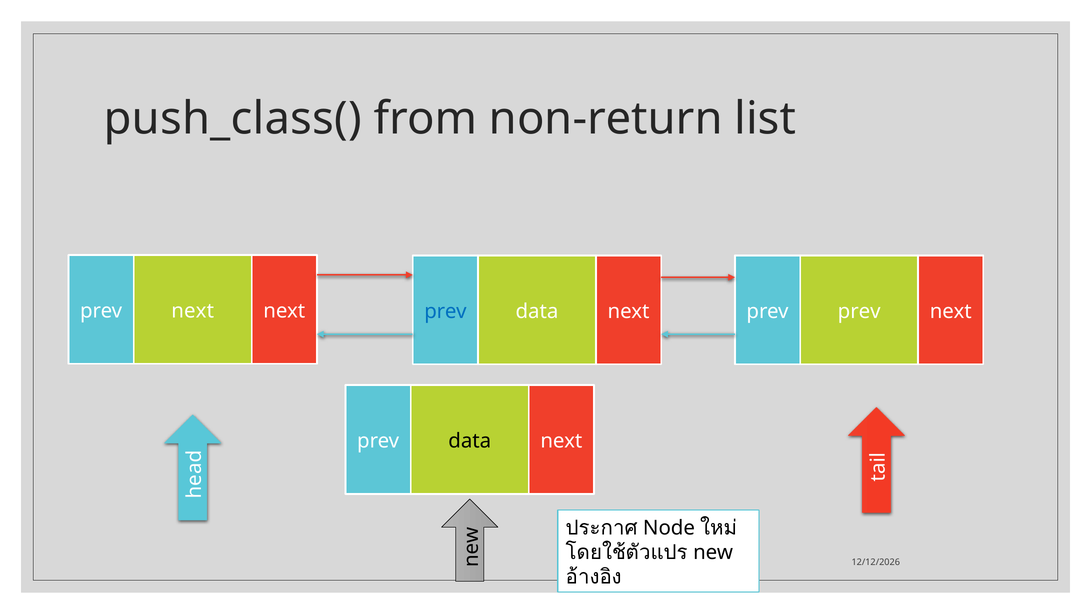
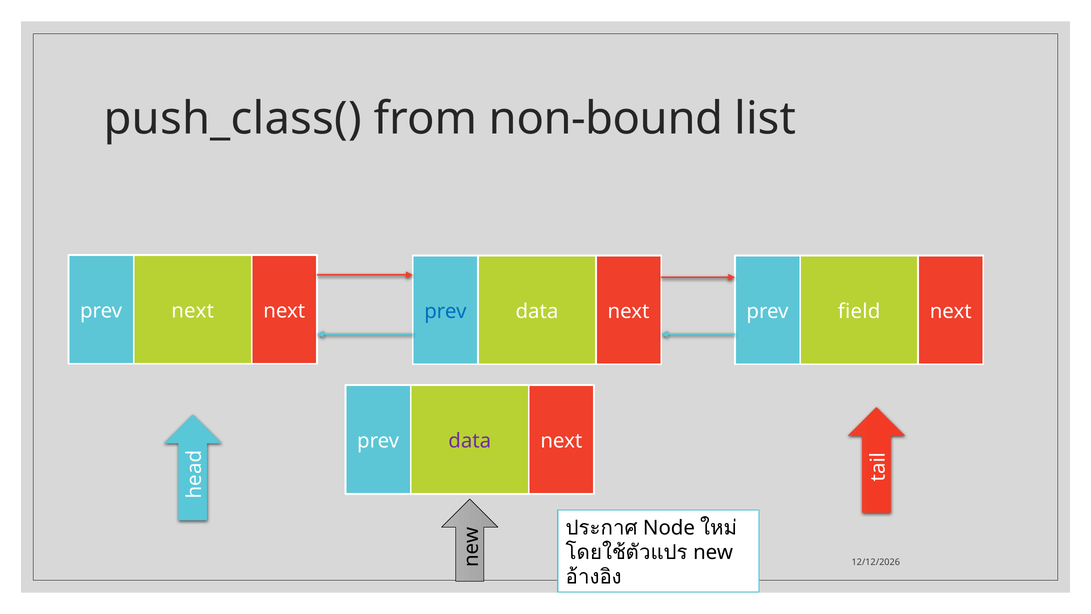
non-return: non-return -> non-bound (606, 119)
prev: prev -> field (859, 311)
data colour: black -> purple (470, 441)
